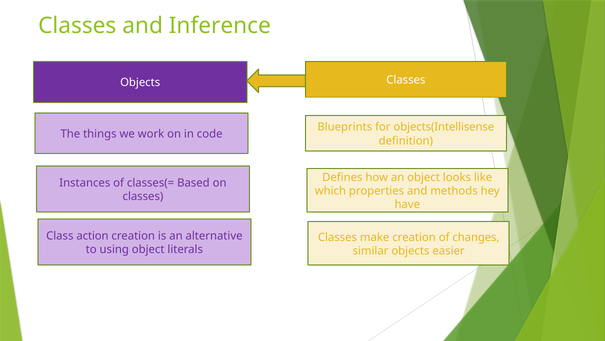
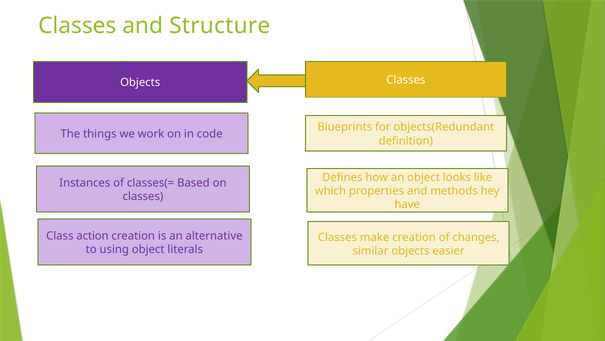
Inference: Inference -> Structure (220, 26)
objects(Intellisense: objects(Intellisense -> objects(Redundant (444, 127)
